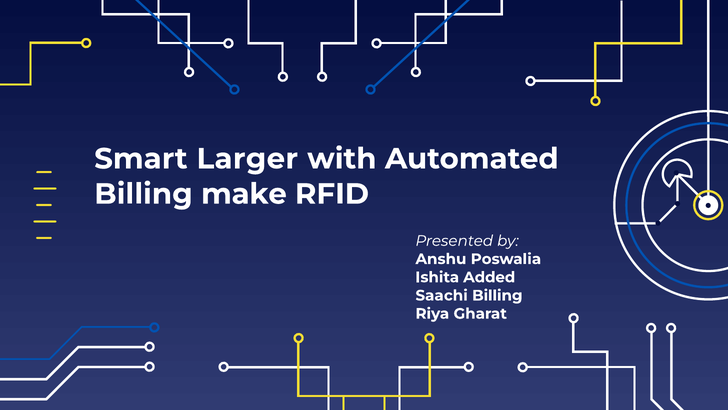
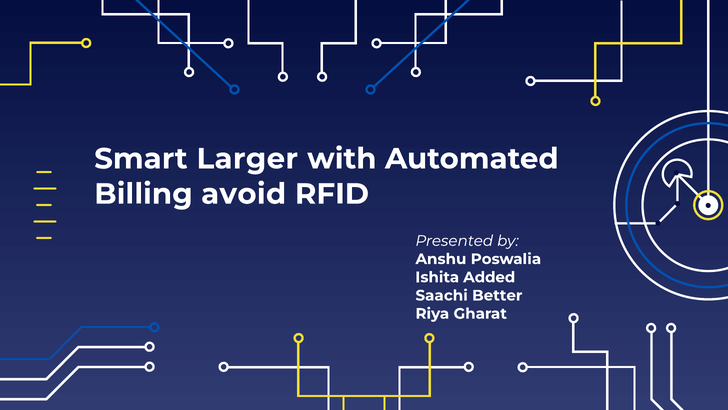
make: make -> avoid (244, 194)
Saachi Billing: Billing -> Better (497, 295)
